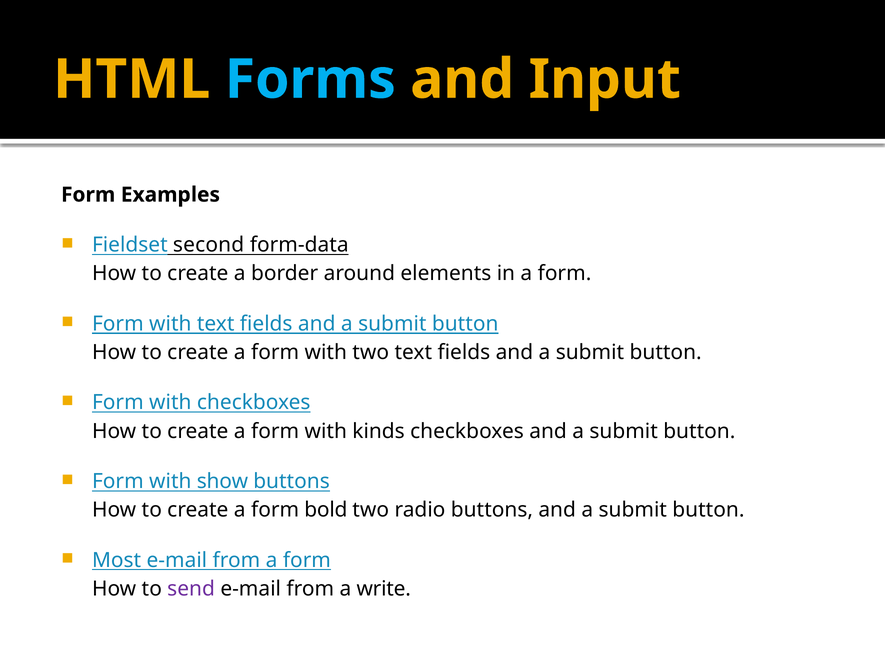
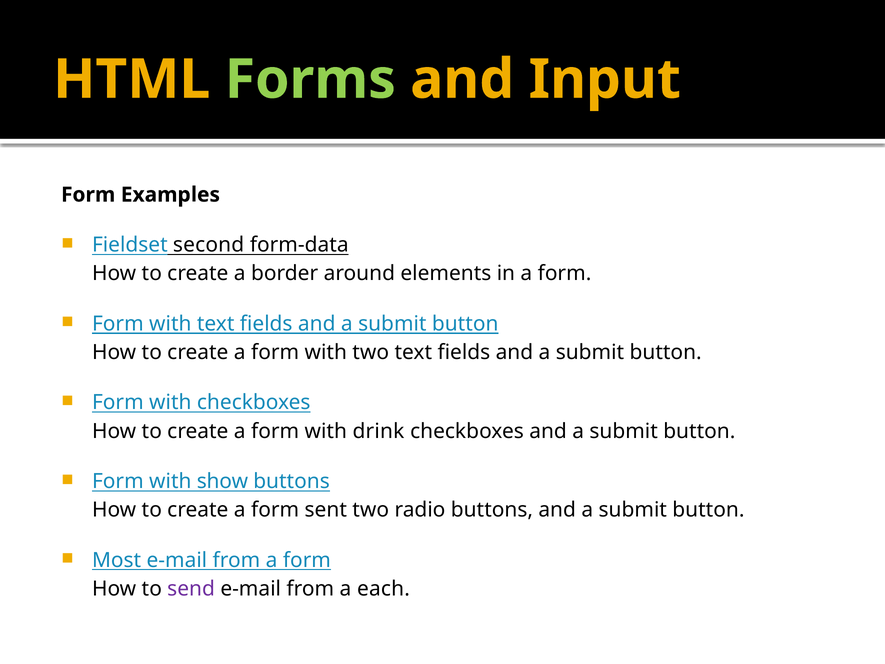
Forms colour: light blue -> light green (310, 80)
kinds: kinds -> drink (378, 431)
bold: bold -> sent (326, 510)
write: write -> each (383, 589)
